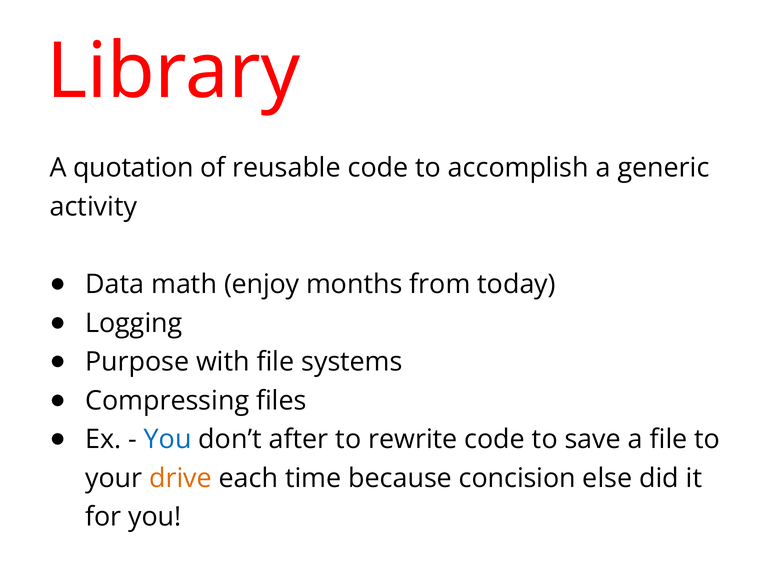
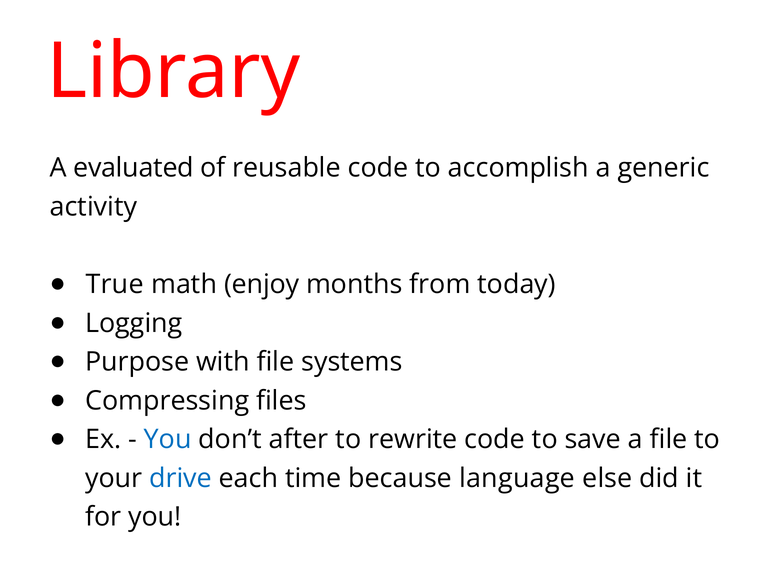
quotation: quotation -> evaluated (134, 168)
Data: Data -> True (115, 284)
drive colour: orange -> blue (181, 478)
concision: concision -> language (517, 478)
